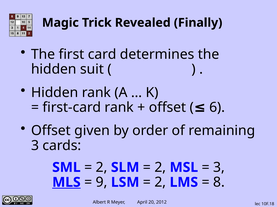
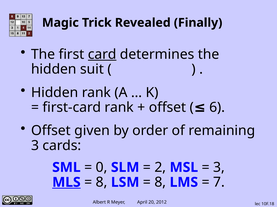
card underline: none -> present (102, 55)
2: 2 -> 0 (102, 168)
9: 9 -> 8 (102, 183)
2: 2 -> 8 (160, 183)
8: 8 -> 7 (219, 183)
